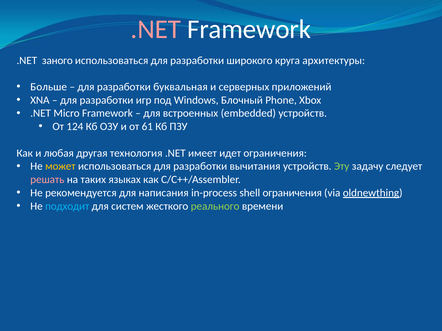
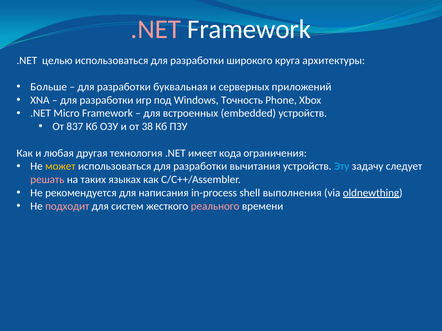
заного: заного -> целью (57, 60)
Блочный: Блочный -> Точность (242, 100)
124: 124 -> 837 (75, 127)
61: 61 -> 38 (147, 127)
идет: идет -> кода (230, 153)
Эту colour: light green -> light blue (342, 167)
shell ограничения: ограничения -> выполнения (292, 193)
подходит colour: light blue -> pink (67, 207)
реального colour: light green -> pink (215, 207)
